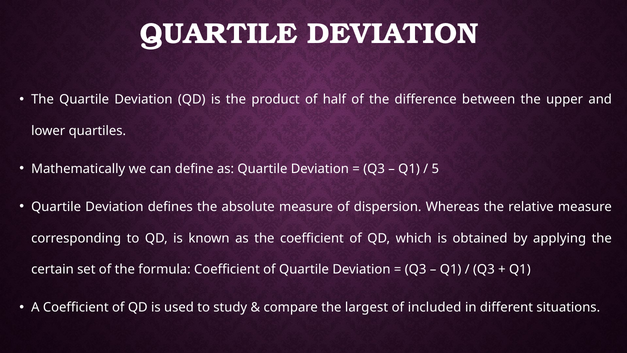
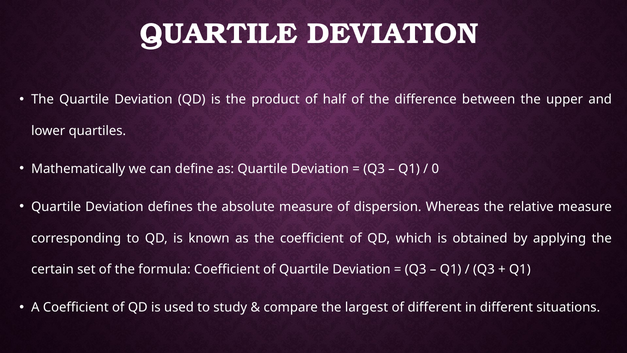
5: 5 -> 0 (435, 169)
of included: included -> different (435, 307)
